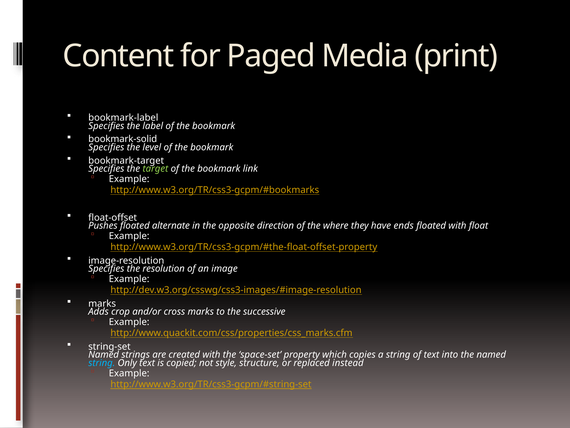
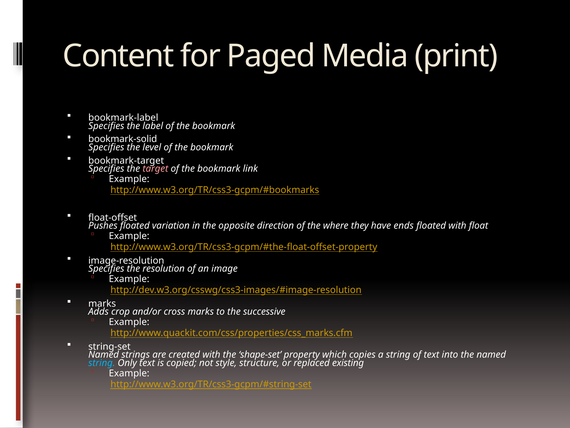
target colour: light green -> pink (155, 169)
alternate: alternate -> variation (171, 226)
space-set: space-set -> shape-set (260, 354)
instead: instead -> existing (348, 363)
